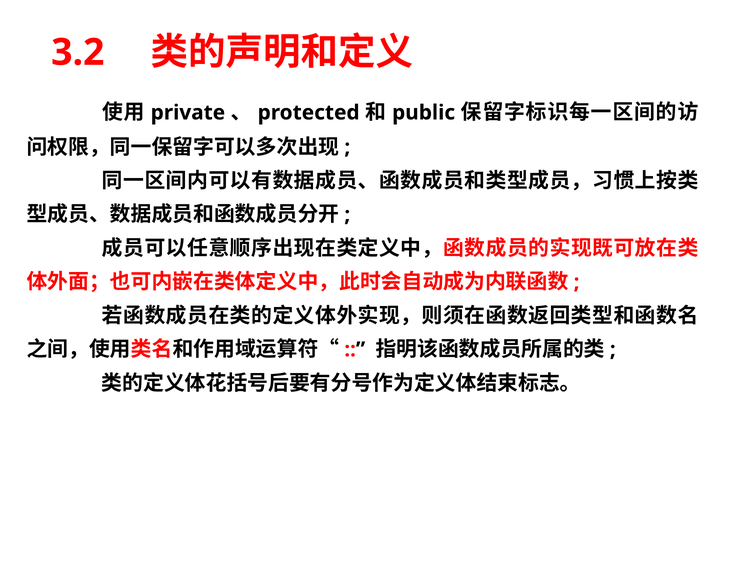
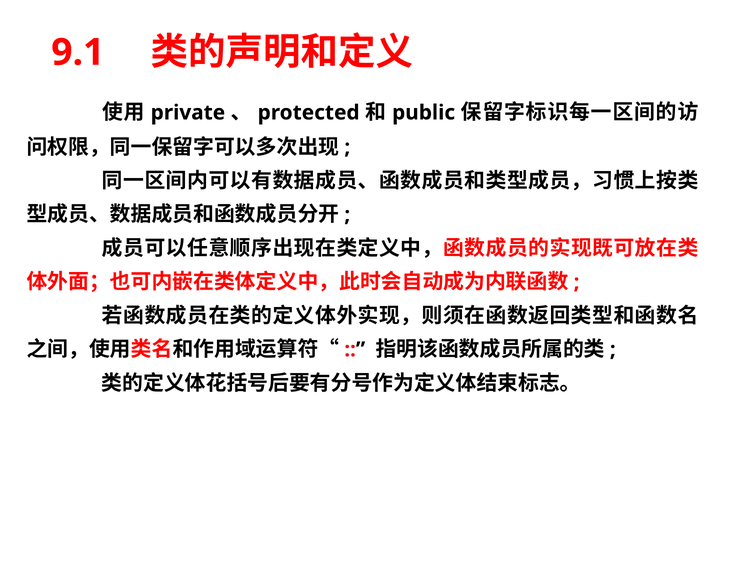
3.2: 3.2 -> 9.1 (78, 52)
